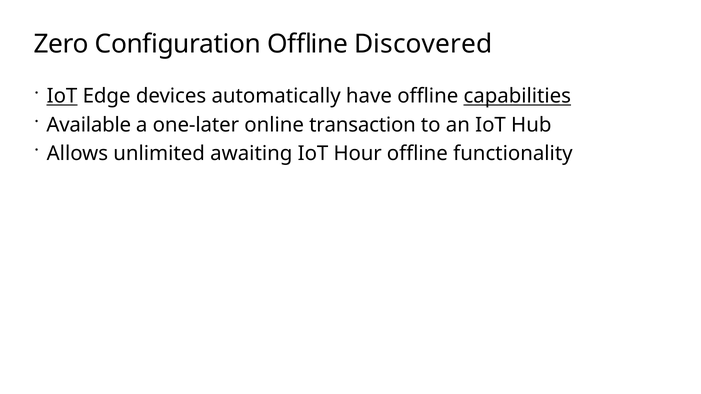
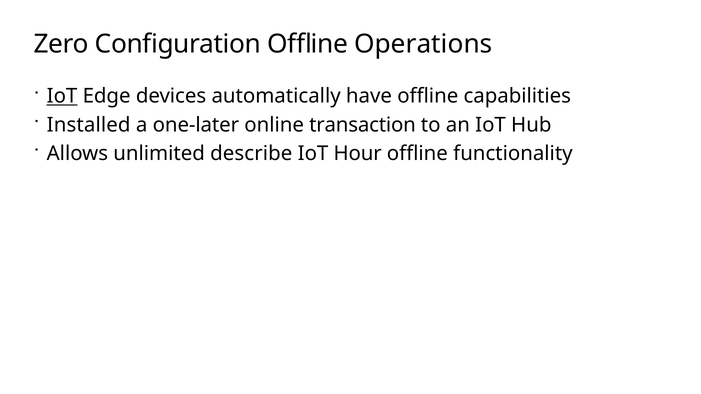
Discovered: Discovered -> Operations (423, 44)
capabilities underline: present -> none (517, 96)
Available: Available -> Installed (89, 125)
awaiting: awaiting -> describe (251, 154)
